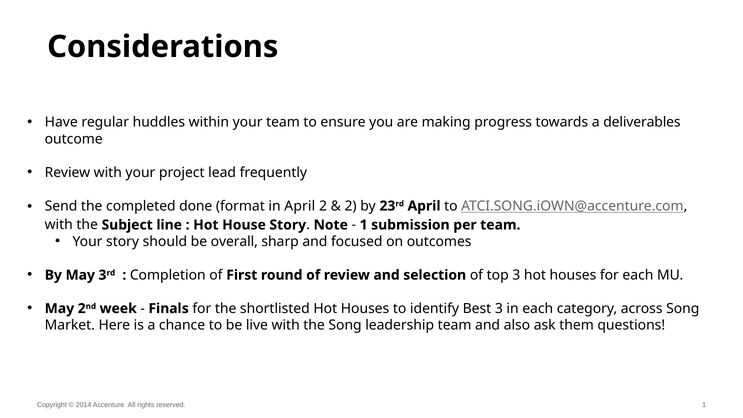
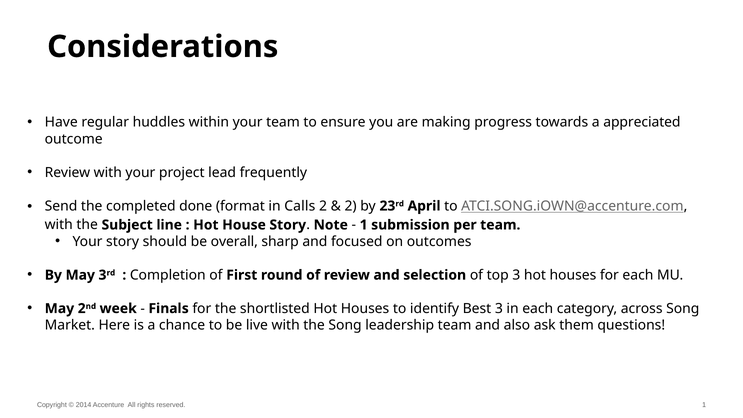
deliverables: deliverables -> appreciated (642, 122)
in April: April -> Calls (300, 206)
